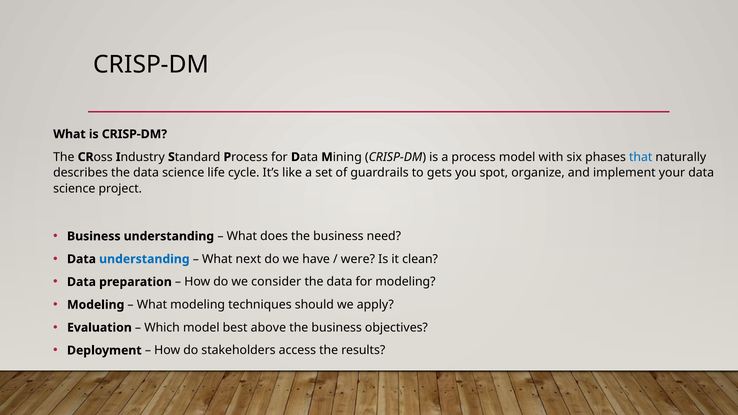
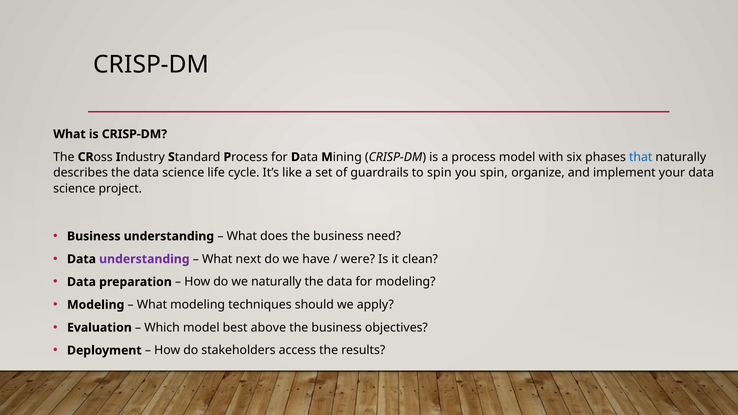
to gets: gets -> spin (439, 173)
you spot: spot -> spin (494, 173)
understanding colour: blue -> purple (144, 259)
we consider: consider -> naturally (276, 282)
